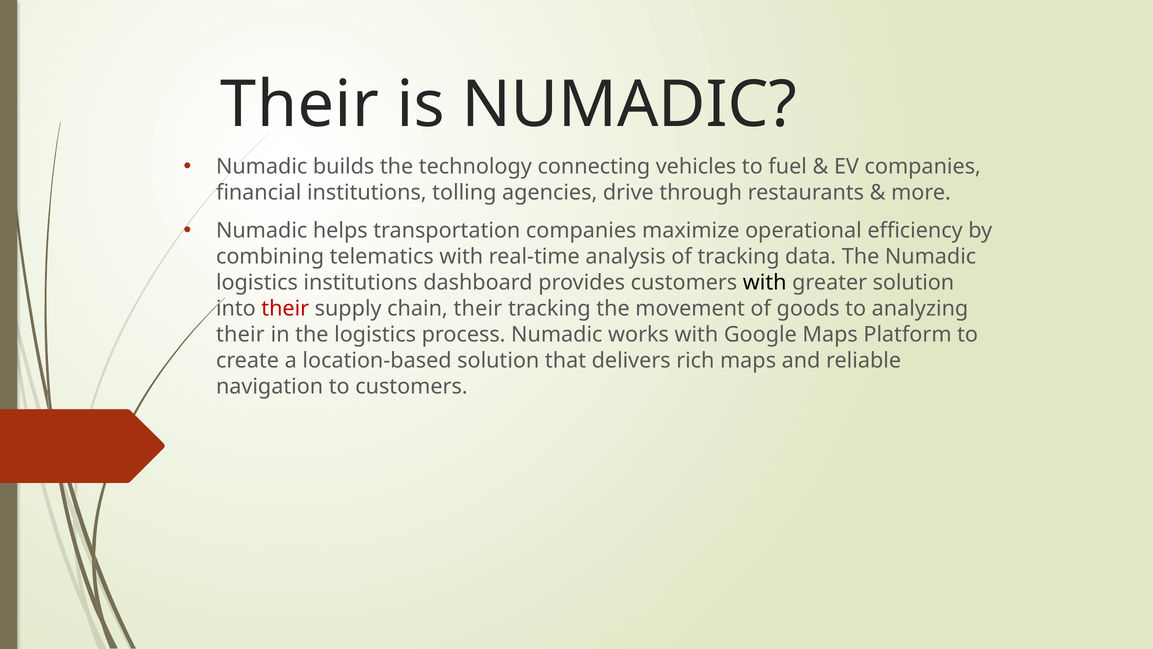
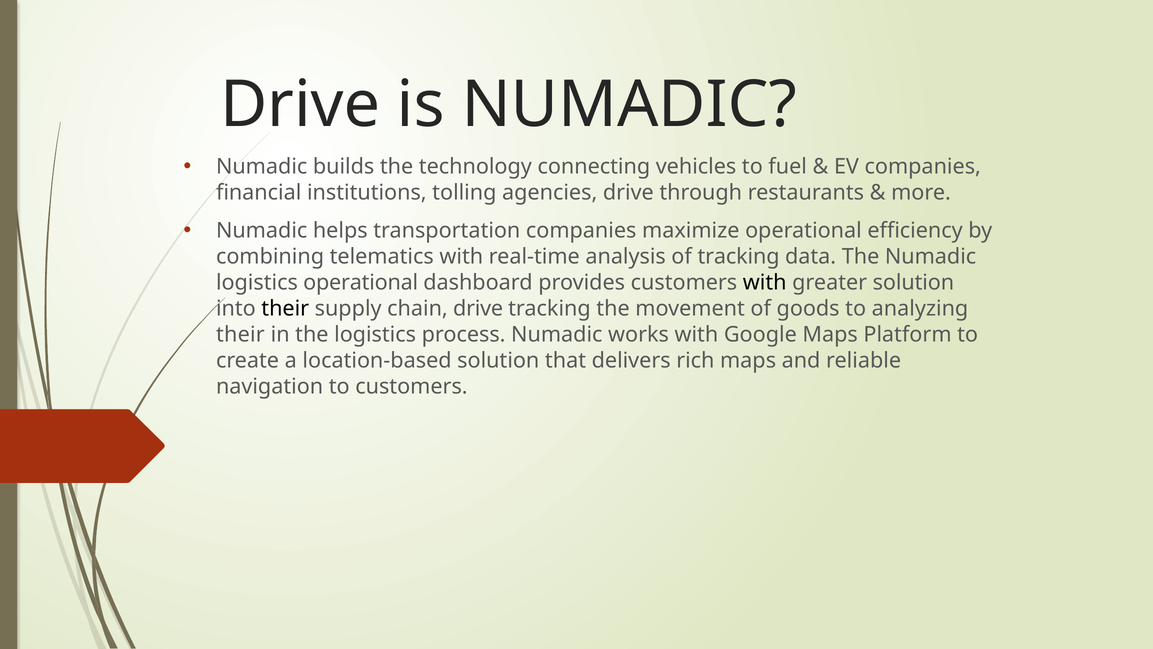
Their: Their -> Drive (300, 105)
logistics institutions: institutions -> operational (361, 282)
their colour: red -> black (285, 308)
chain their: their -> drive (478, 308)
